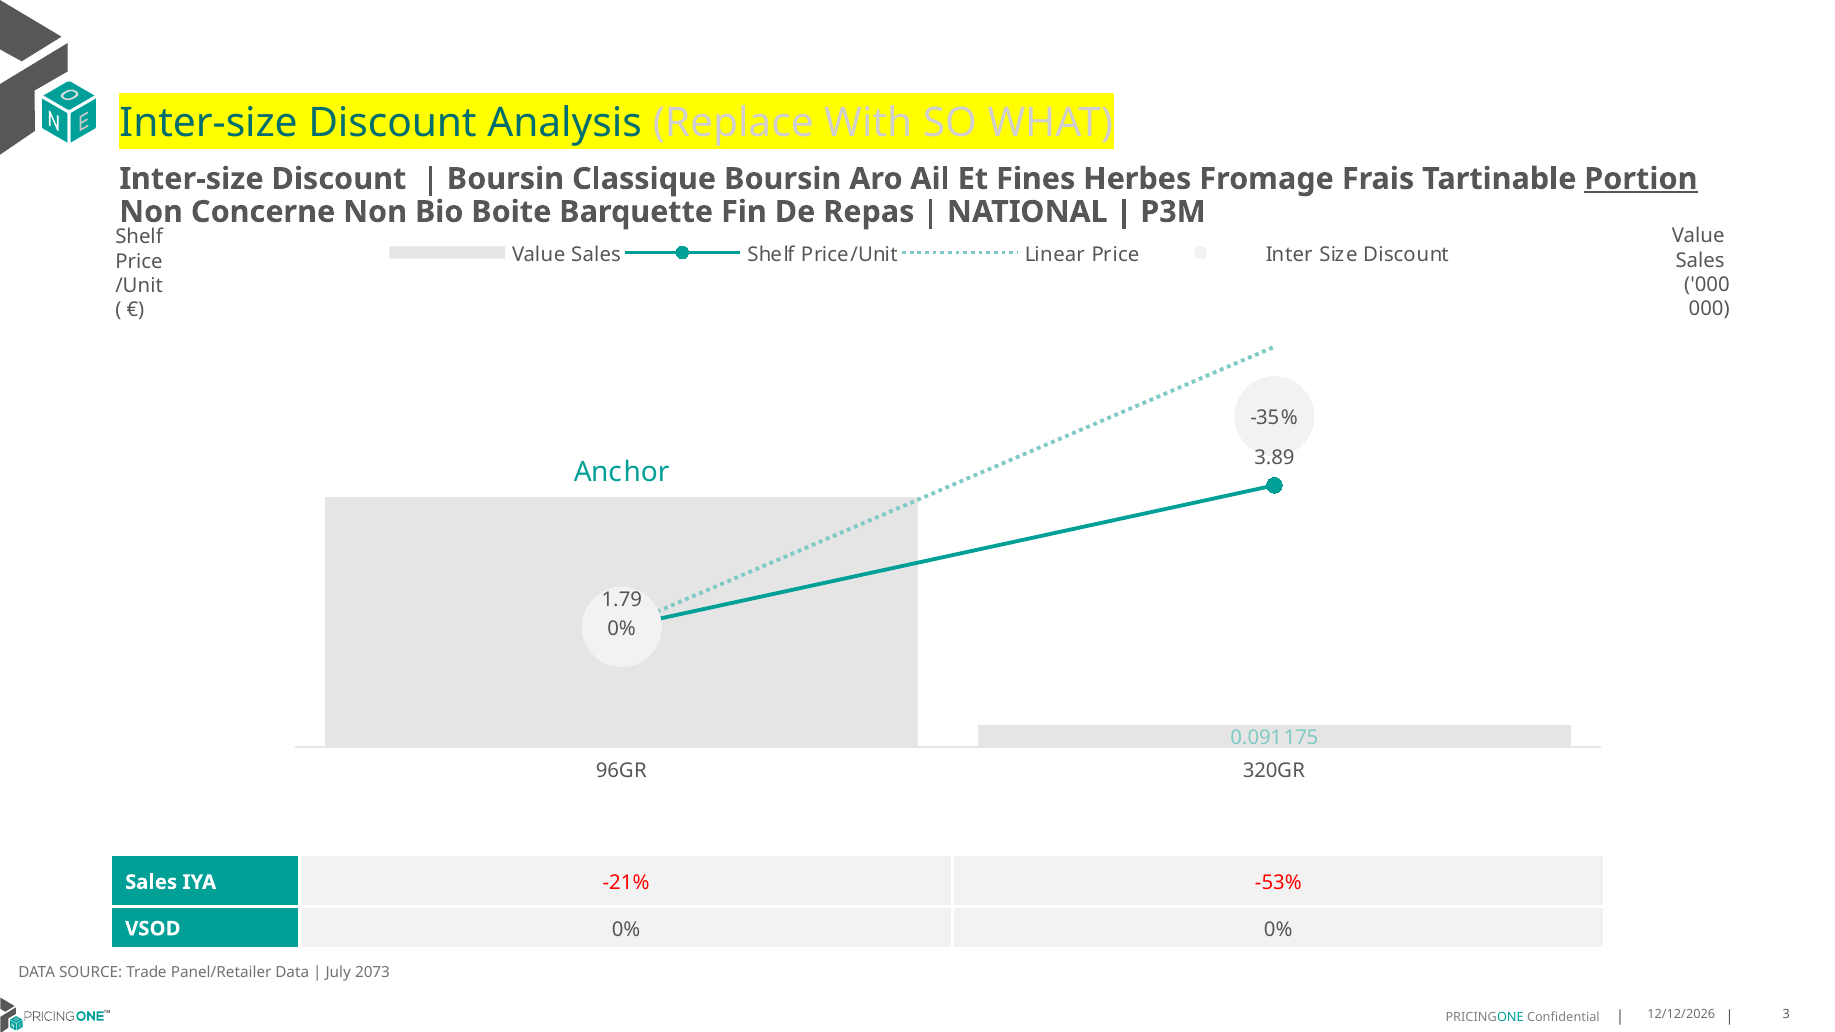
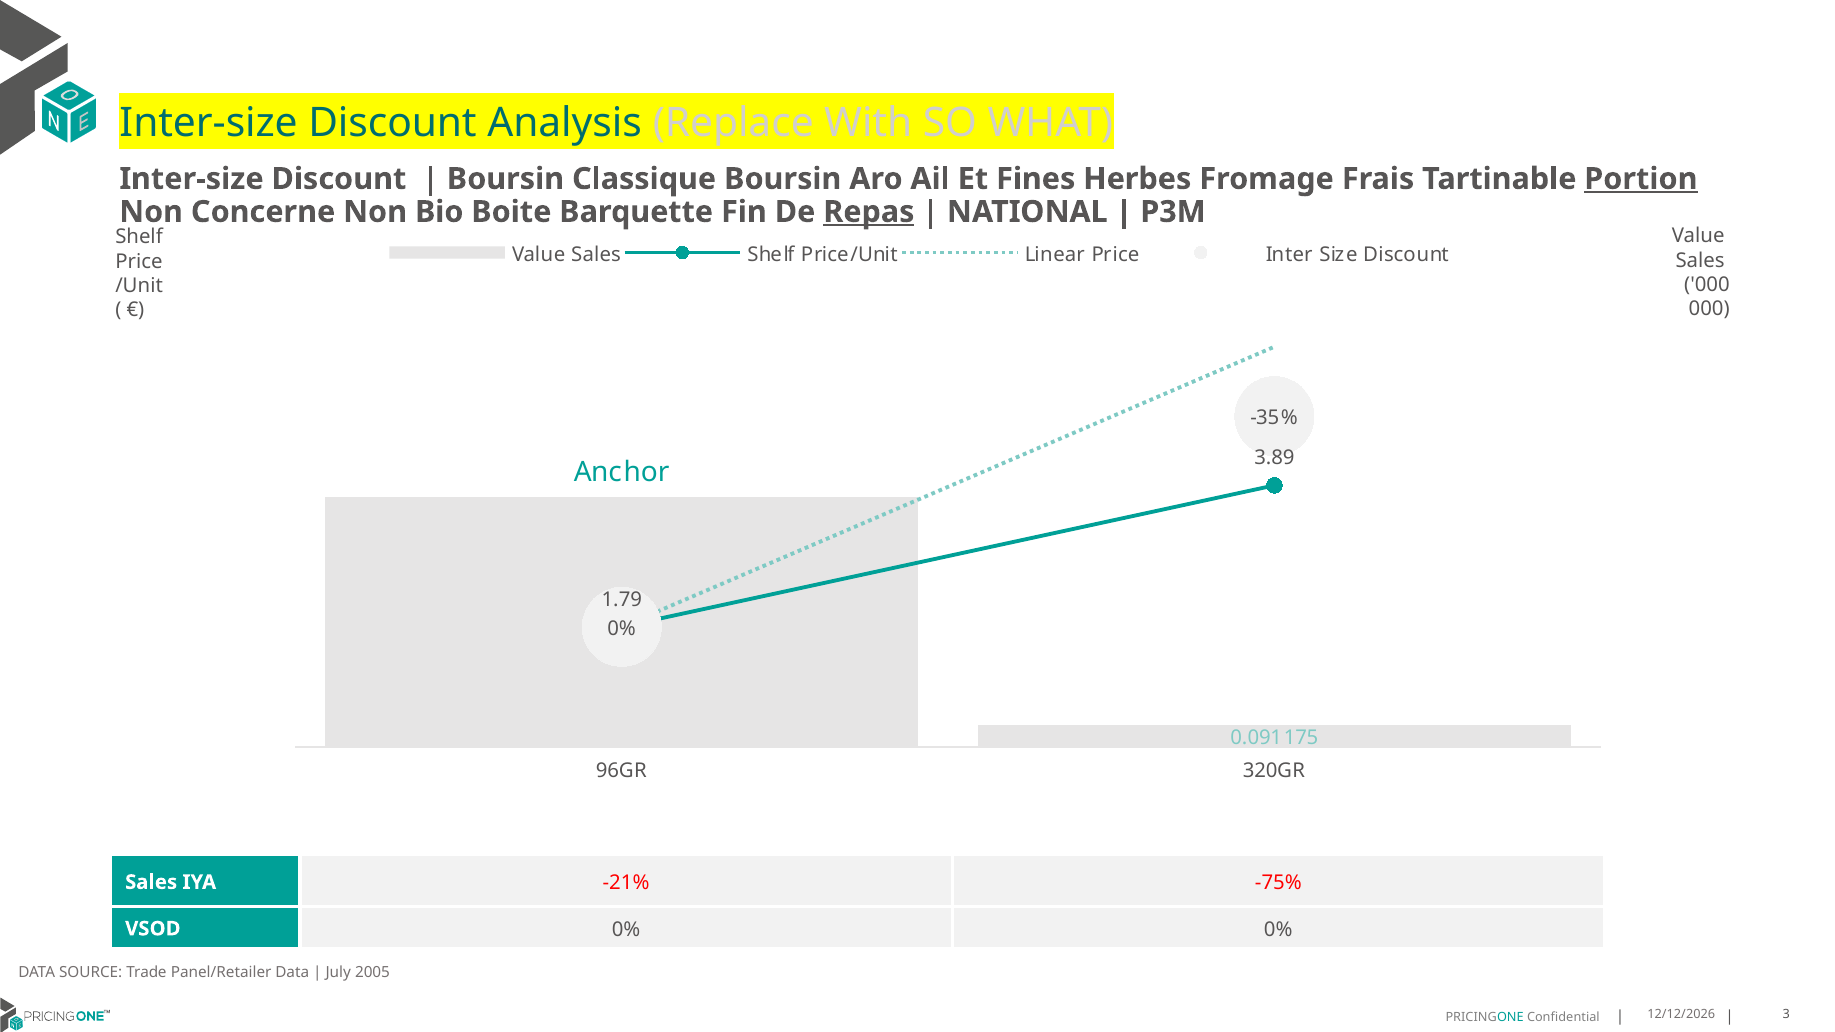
Repas underline: none -> present (869, 212)
-53%: -53% -> -75% (1278, 883)
2073: 2073 -> 2005 (372, 972)
